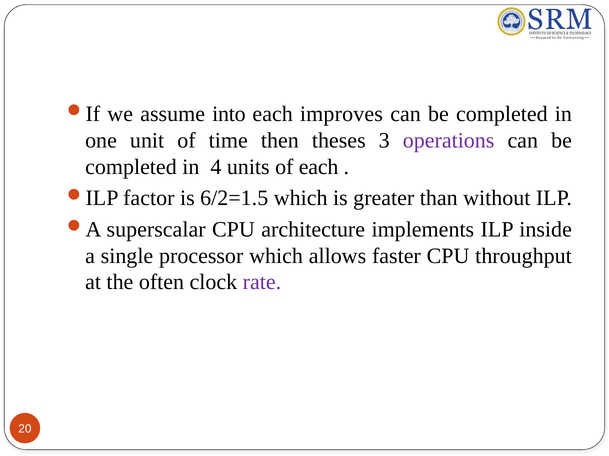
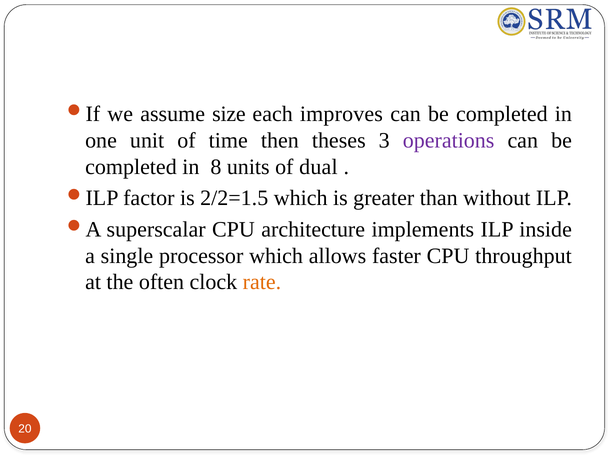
into: into -> size (229, 114)
4: 4 -> 8 (216, 167)
of each: each -> dual (318, 167)
6/2=1.5: 6/2=1.5 -> 2/2=1.5 (234, 198)
rate colour: purple -> orange (262, 283)
